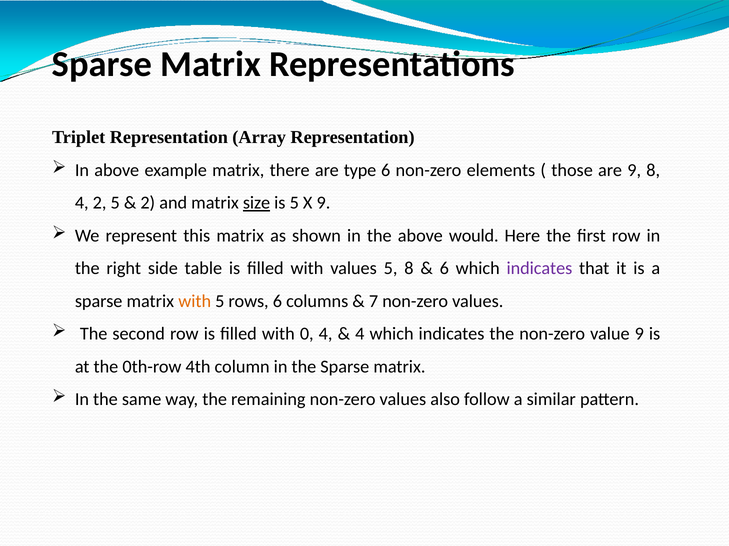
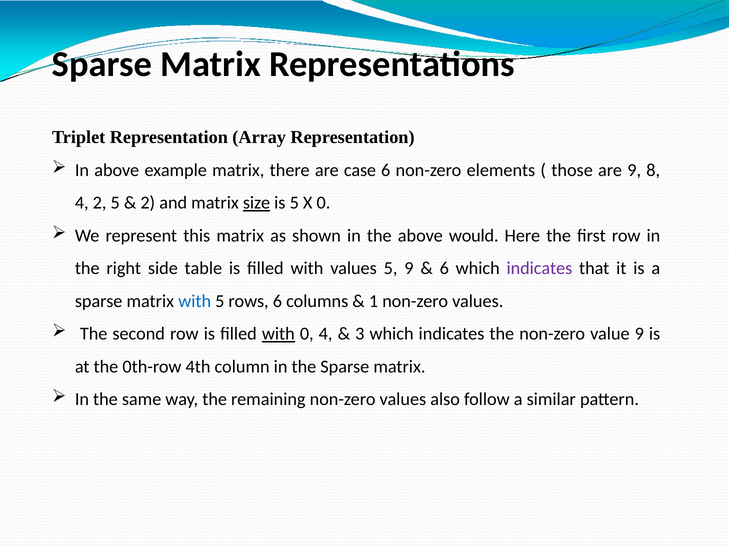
type: type -> case (360, 170)
X 9: 9 -> 0 (323, 203)
5 8: 8 -> 9 (409, 269)
with colour: orange -> blue (195, 302)
7: 7 -> 1 (374, 302)
with underline: none -> present (278, 334)
4: 4 -> 3 (360, 334)
